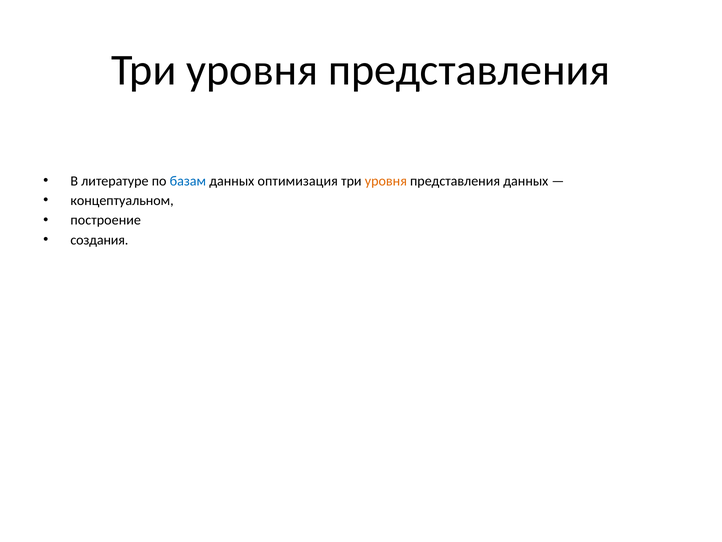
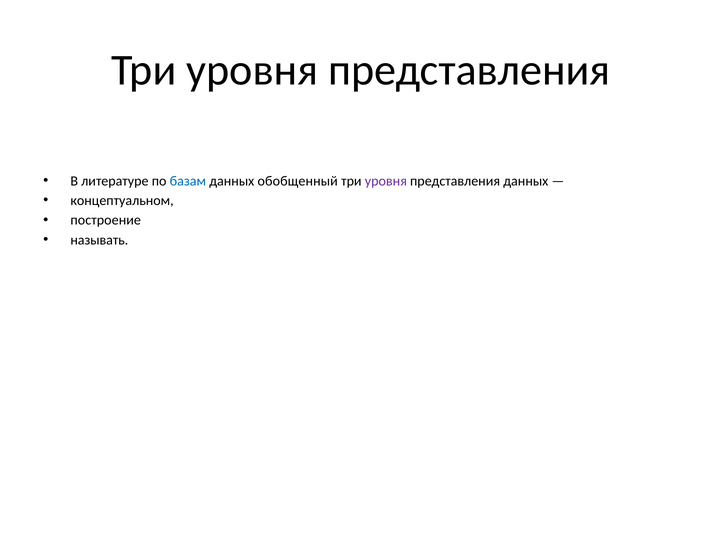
оптимизация: оптимизация -> обобщенный (298, 181)
уровня colour: orange -> purple (386, 181)
создания: создания -> называть (99, 240)
